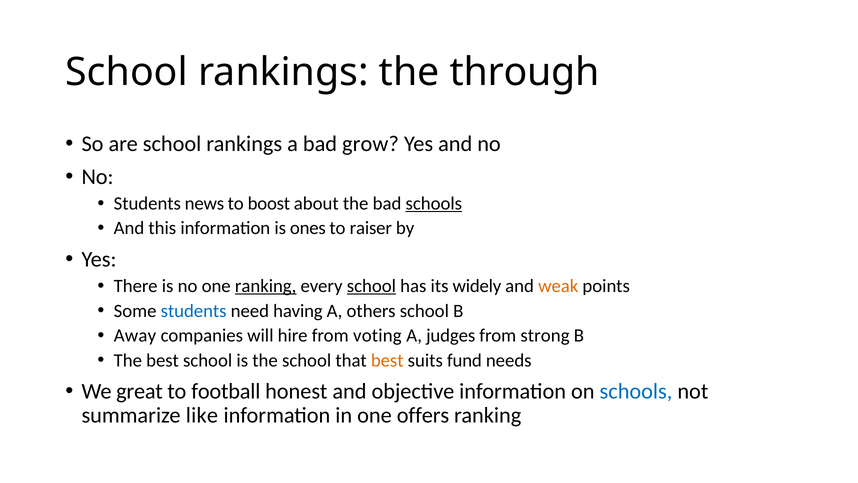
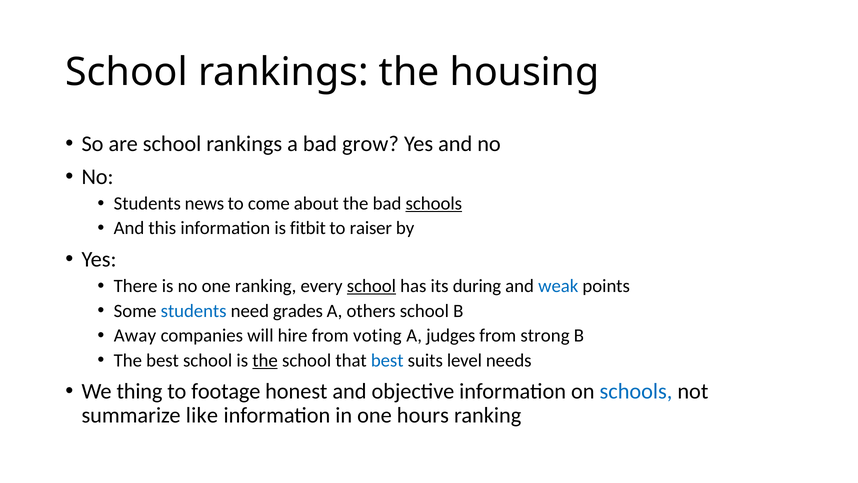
through: through -> housing (525, 72)
boost: boost -> come (269, 203)
ones: ones -> fitbit (308, 228)
ranking underline: present -> none (266, 286)
widely: widely -> during (477, 286)
weak colour: orange -> blue (558, 286)
having: having -> grades (298, 311)
the underline: none -> present (265, 360)
best colour: orange -> blue (387, 360)
fund: fund -> level (464, 360)
great: great -> thing (139, 391)
football: football -> footage (226, 391)
offers: offers -> hours (423, 415)
